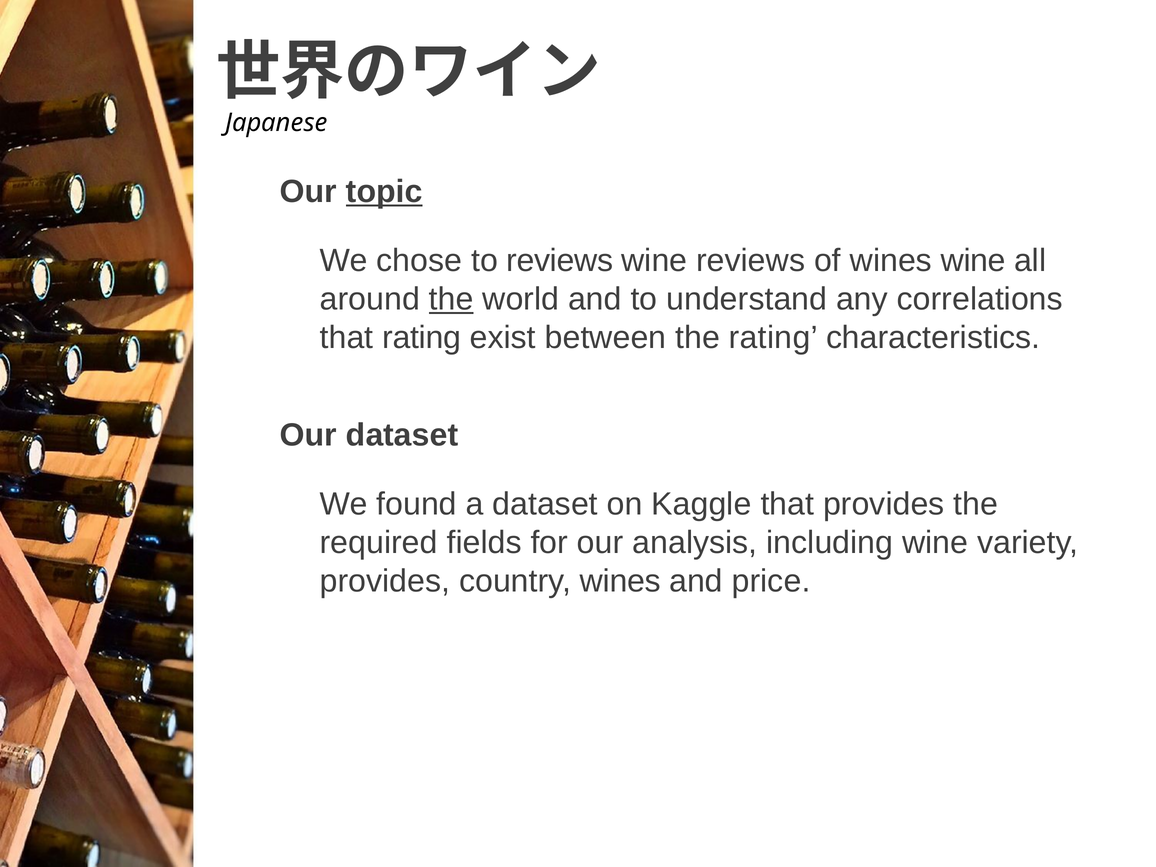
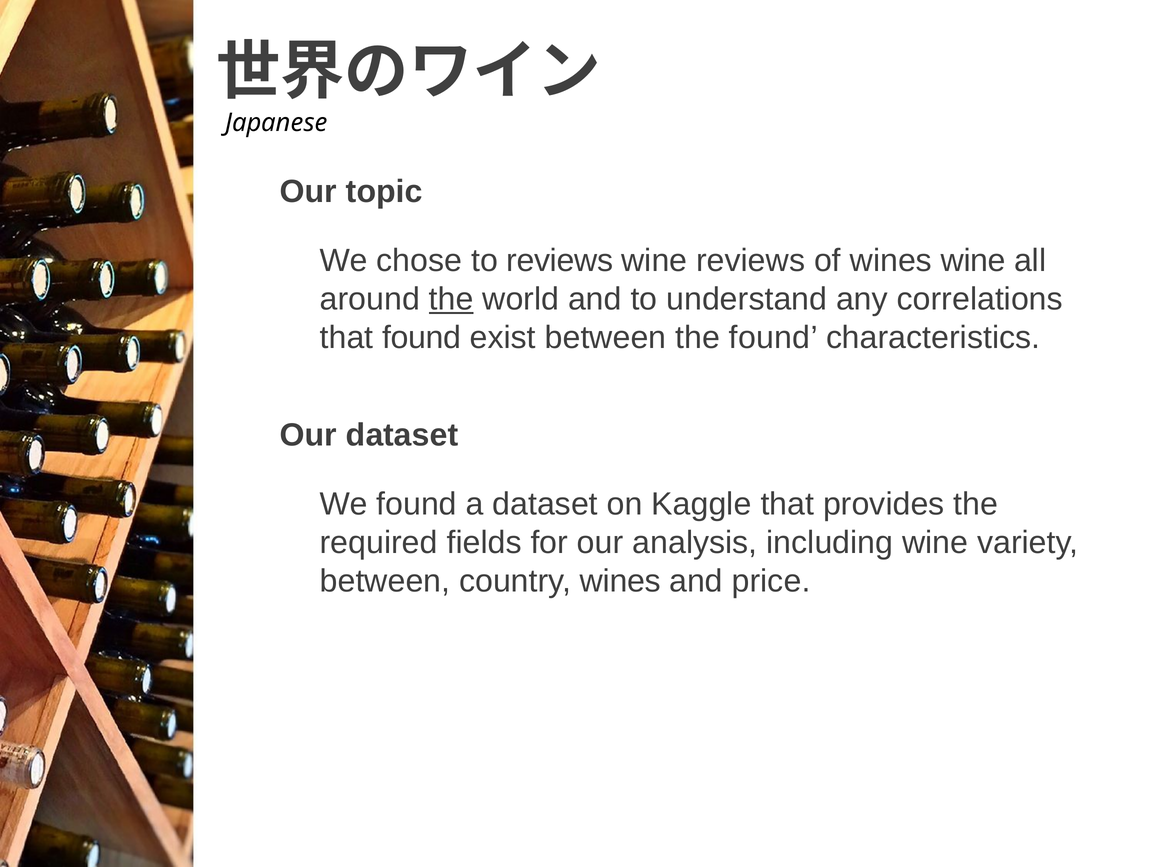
topic underline: present -> none (384, 192)
that rating: rating -> found (422, 338)
the rating: rating -> found (773, 338)
provides: provides -> between (385, 581)
